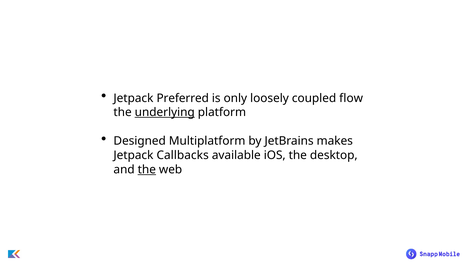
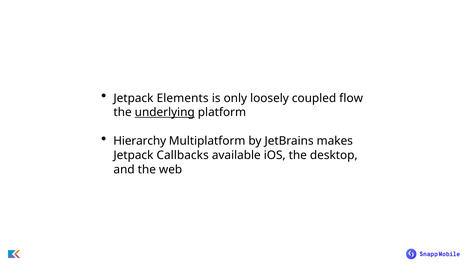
Preferred: Preferred -> Elements (183, 98)
Designed: Designed -> Hierarchy (140, 141)
the underline: present -> none (147, 169)
